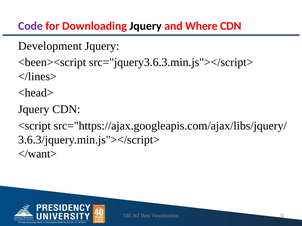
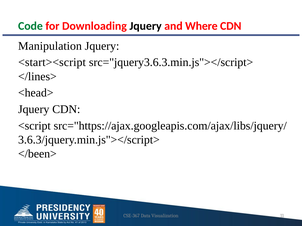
Code colour: purple -> green (30, 26)
Development: Development -> Manipulation (50, 46)
<been><script: <been><script -> <start><script (52, 63)
</want>: </want> -> </been> (37, 154)
